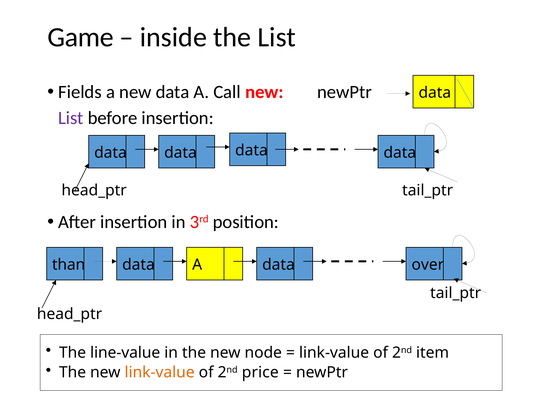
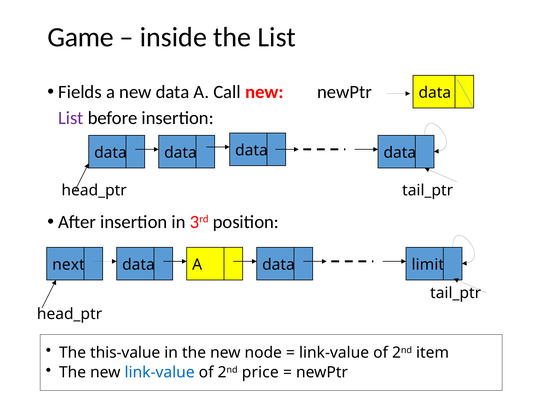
than: than -> next (68, 265)
over: over -> limit (428, 265)
line-value: line-value -> this-value (125, 353)
link-value colour: orange -> blue (160, 372)
